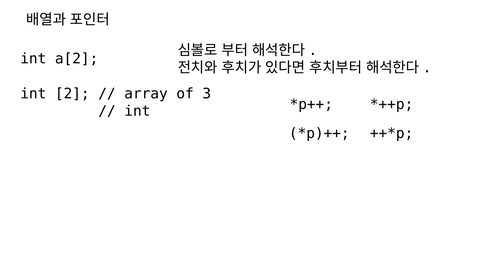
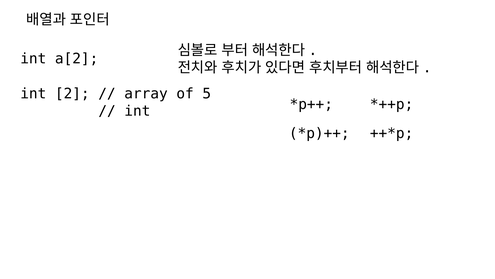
3: 3 -> 5 (207, 93)
